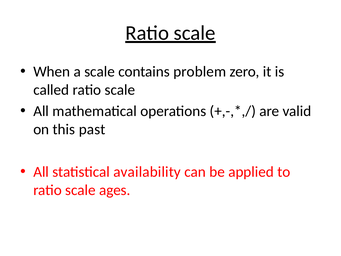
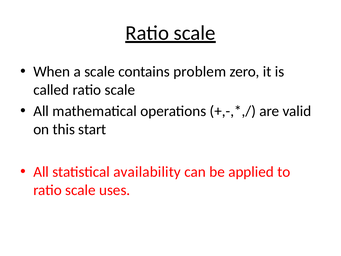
past: past -> start (92, 129)
ages: ages -> uses (115, 190)
